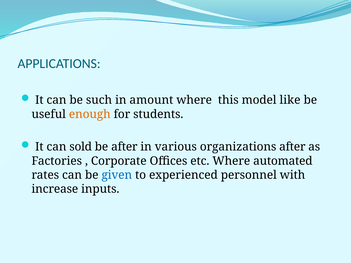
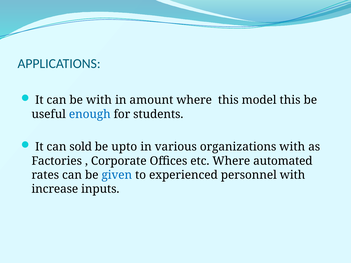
be such: such -> with (99, 100)
model like: like -> this (290, 100)
enough colour: orange -> blue (90, 114)
be after: after -> upto (124, 147)
organizations after: after -> with (292, 147)
